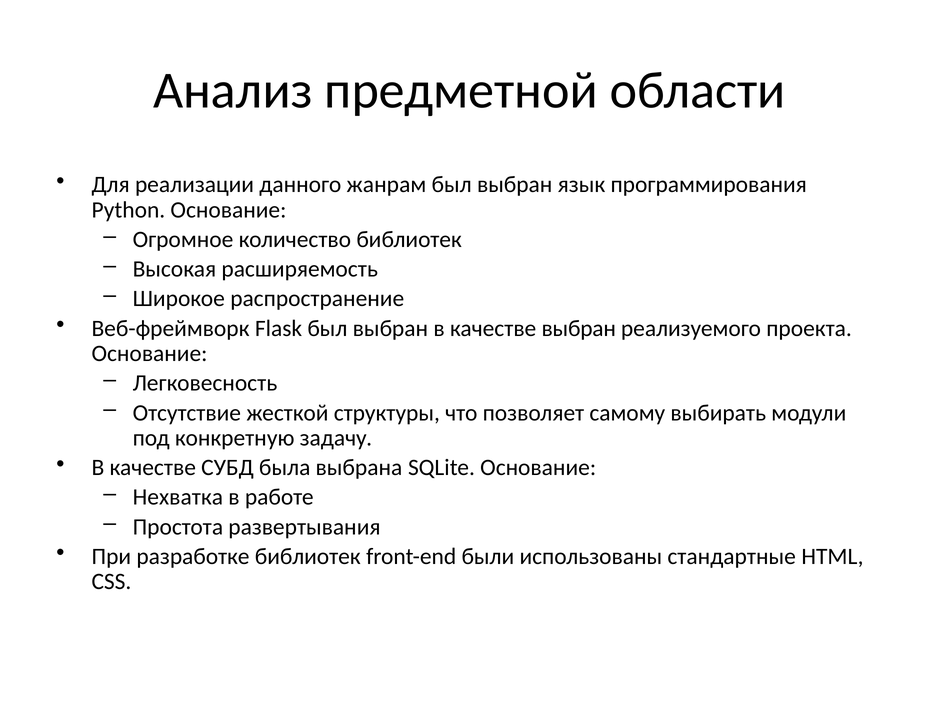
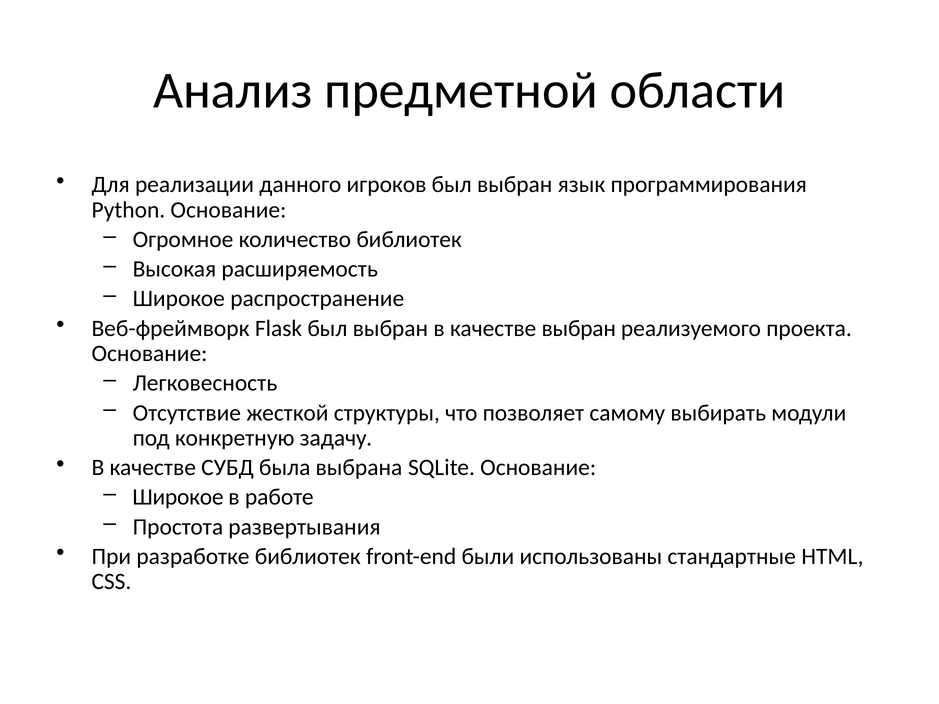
жанрам: жанрам -> игроков (387, 185)
Нехватка: Нехватка -> Широкое (178, 497)
